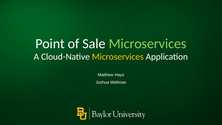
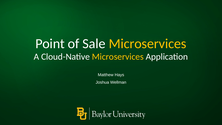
Microservices colour: light green -> yellow (148, 44)
